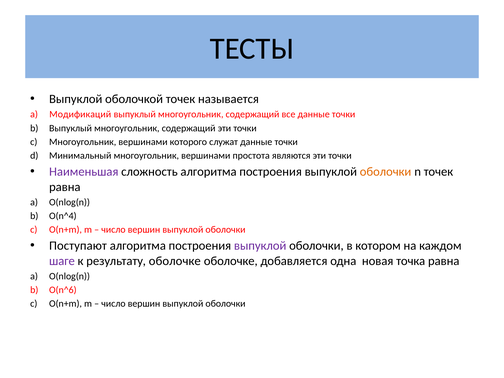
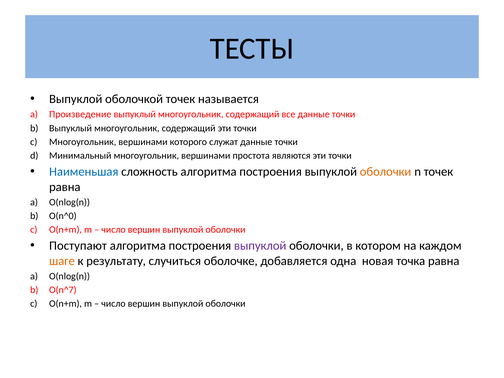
Модификаций: Модификаций -> Произведение (80, 114)
Наименьшая colour: purple -> blue (84, 172)
O(n^4: O(n^4 -> O(n^0 (63, 216)
шаге colour: purple -> orange (62, 261)
результату оболочке: оболочке -> случиться (175, 261)
O(n^6: O(n^6 -> O(n^7 (63, 290)
